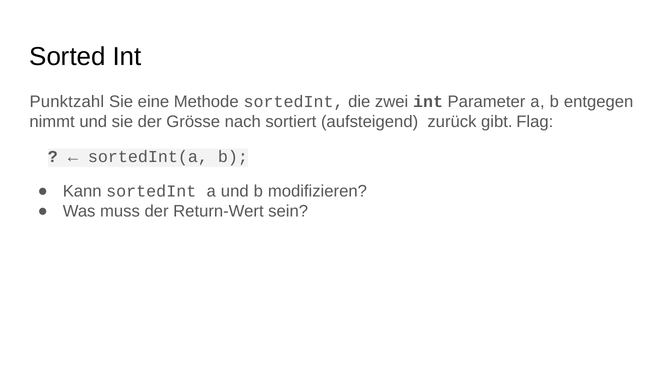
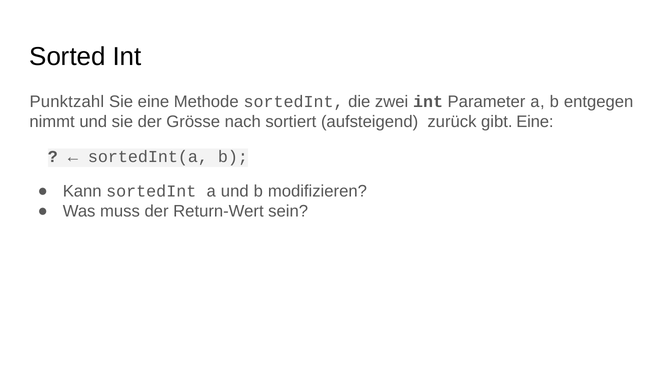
gibt Flag: Flag -> Eine (535, 122)
